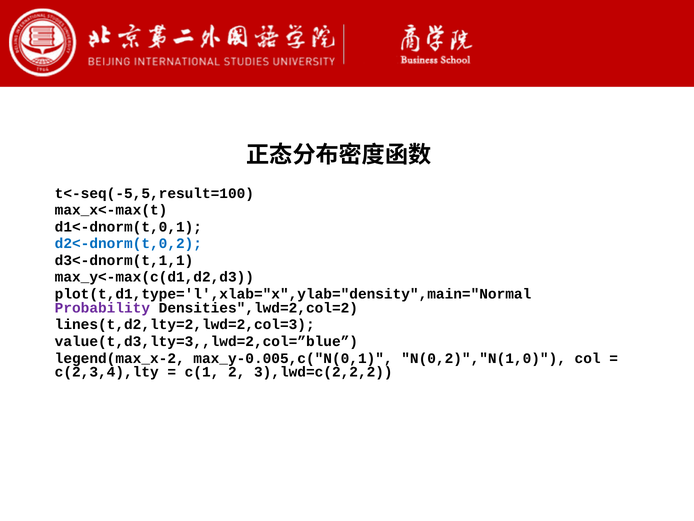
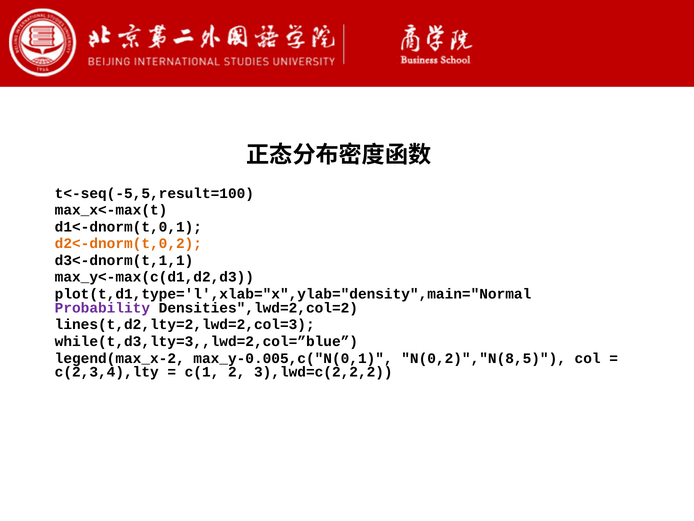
d2<-dnorm(t,0,2 colour: blue -> orange (128, 243)
value(t,d3,lty=3,,lwd=2,col=”blue: value(t,d3,lty=3,,lwd=2,col=”blue -> while(t,d3,lty=3,,lwd=2,col=”blue (206, 341)
N(0,2)","N(1,0: N(0,2)","N(1,0 -> N(0,2)","N(8,5 (484, 358)
